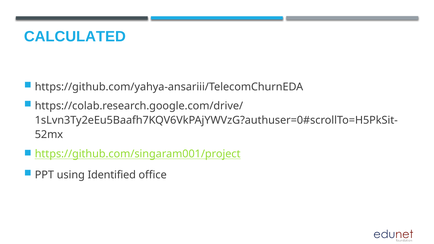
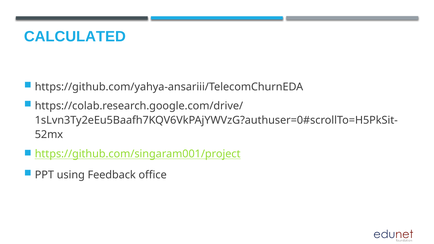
Identified: Identified -> Feedback (112, 175)
